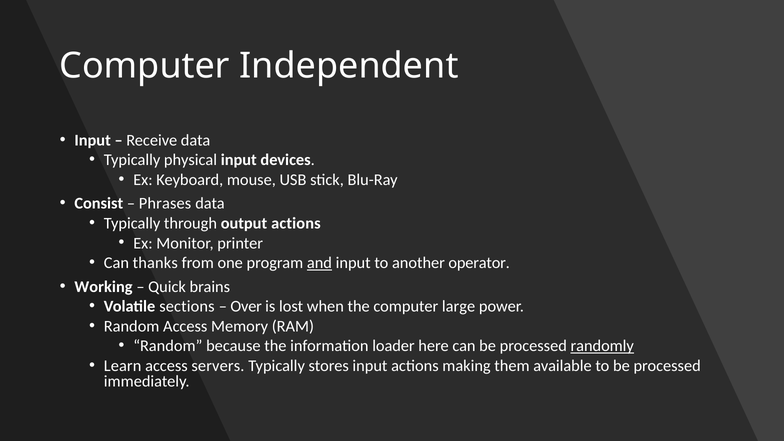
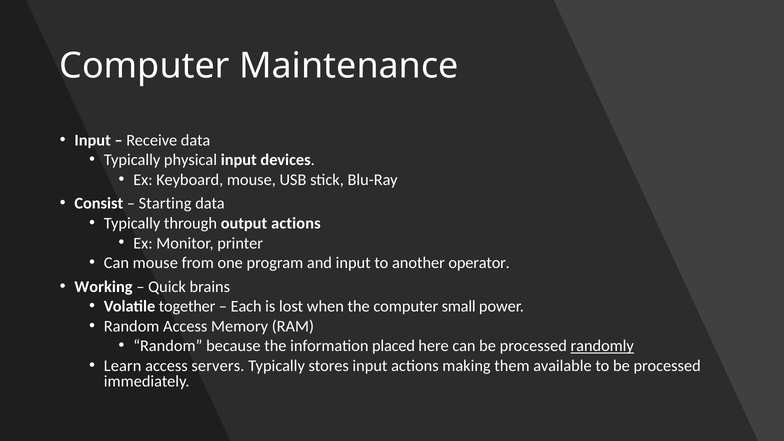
Independent: Independent -> Maintenance (349, 66)
Phrases: Phrases -> Starting (165, 204)
Can thanks: thanks -> mouse (155, 263)
and underline: present -> none (319, 263)
sections: sections -> together (187, 307)
Over: Over -> Each (246, 307)
large: large -> small (459, 307)
loader: loader -> placed (394, 346)
